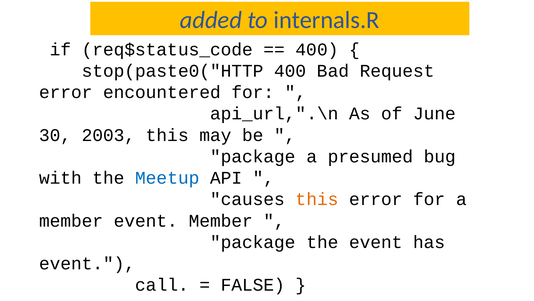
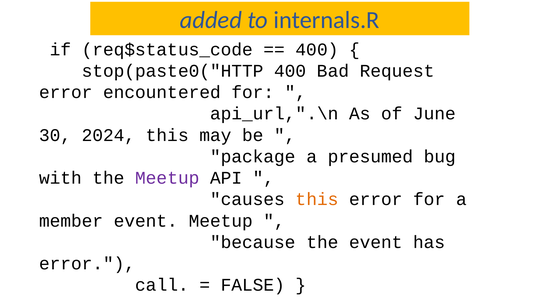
2003: 2003 -> 2024 (109, 135)
Meetup colour: blue -> purple (167, 178)
event Member: Member -> Meetup (221, 220)
package: package -> because (253, 242)
event: event -> error (87, 263)
